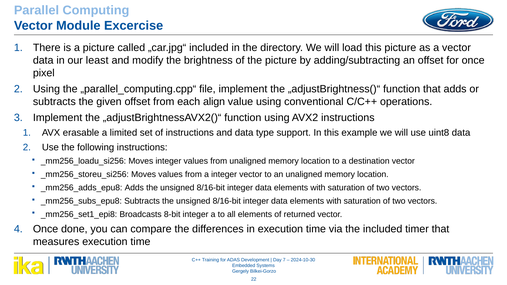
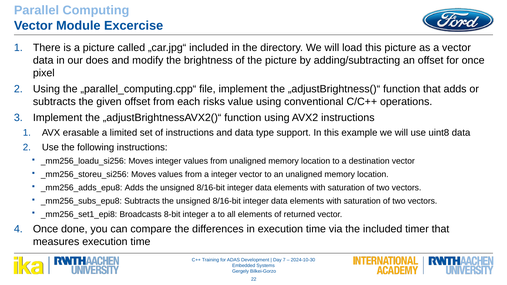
least: least -> does (97, 61)
align: align -> risks (214, 102)
